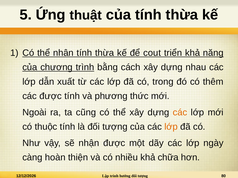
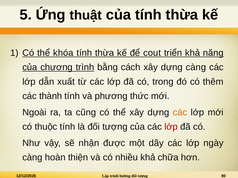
nhân: nhân -> khóa (63, 53)
dựng nhau: nhau -> càng (196, 67)
các được: được -> thành (51, 96)
lớp colour: orange -> red (171, 127)
